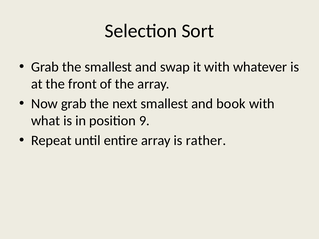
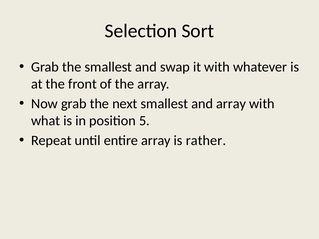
and book: book -> array (231, 104)
9: 9 -> 5 (144, 121)
